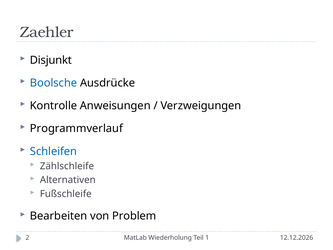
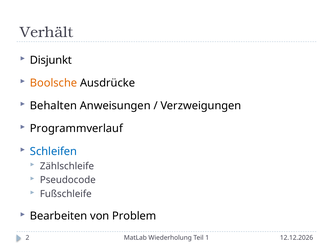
Zaehler: Zaehler -> Verhält (47, 32)
Boolsche colour: blue -> orange (54, 83)
Kontrolle: Kontrolle -> Behalten (53, 106)
Alternativen: Alternativen -> Pseudocode (68, 180)
